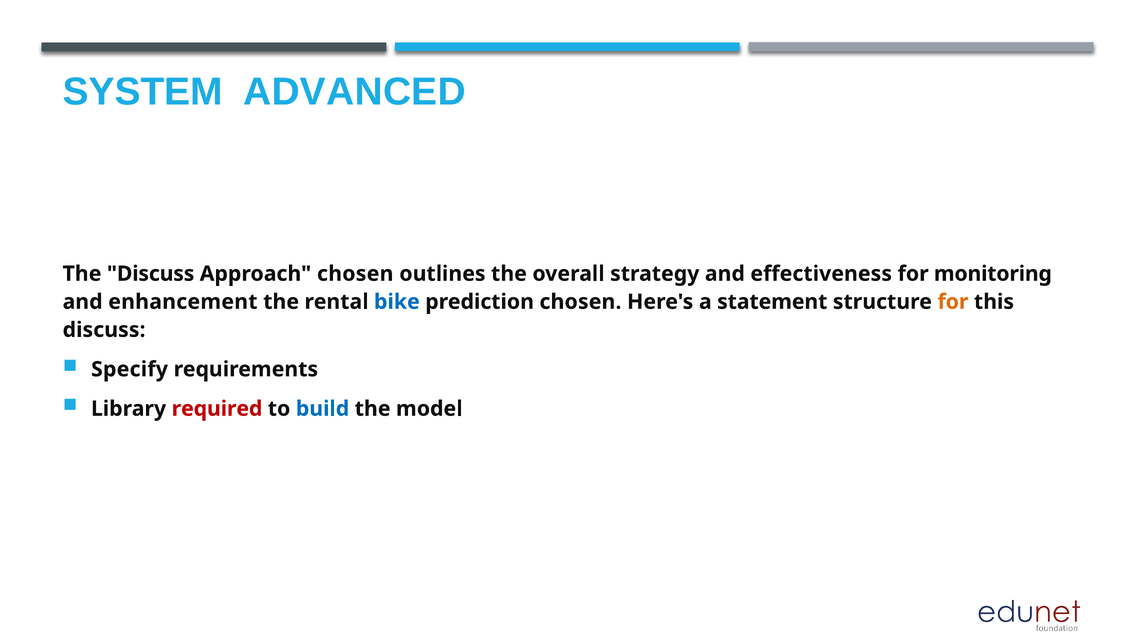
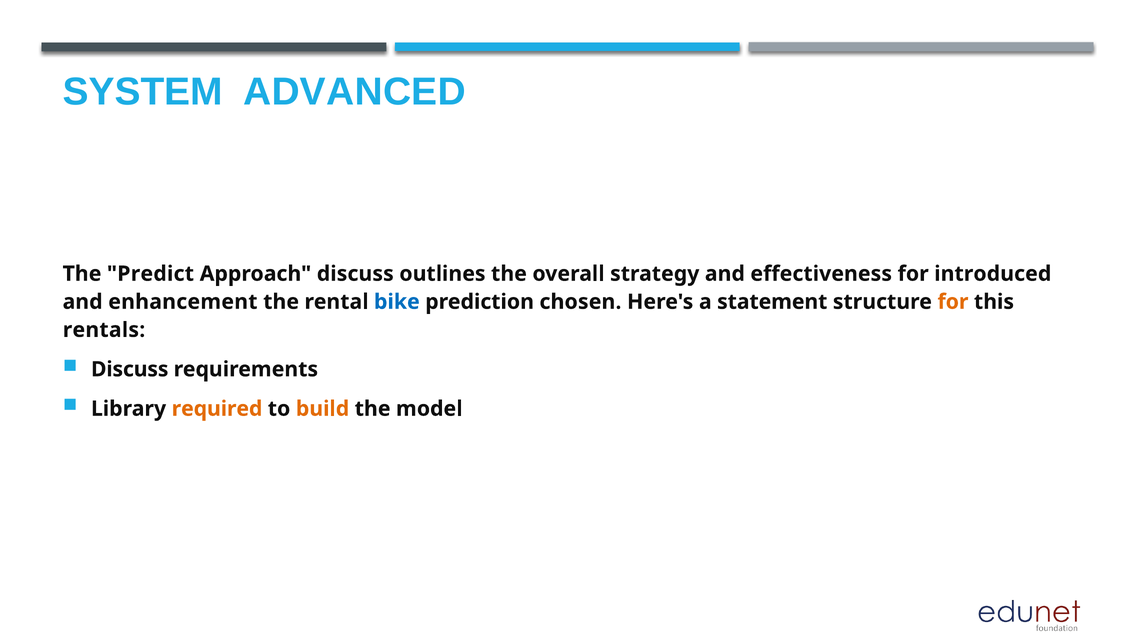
The Discuss: Discuss -> Predict (150, 274)
Approach chosen: chosen -> discuss (355, 274)
monitoring: monitoring -> introduced (993, 274)
discuss: discuss -> rentals (104, 330)
Specify: Specify -> Discuss (130, 370)
required colour: red -> orange (217, 409)
build colour: blue -> orange (323, 409)
